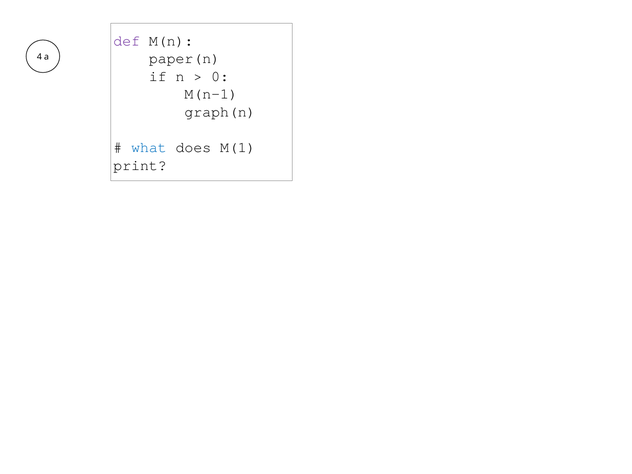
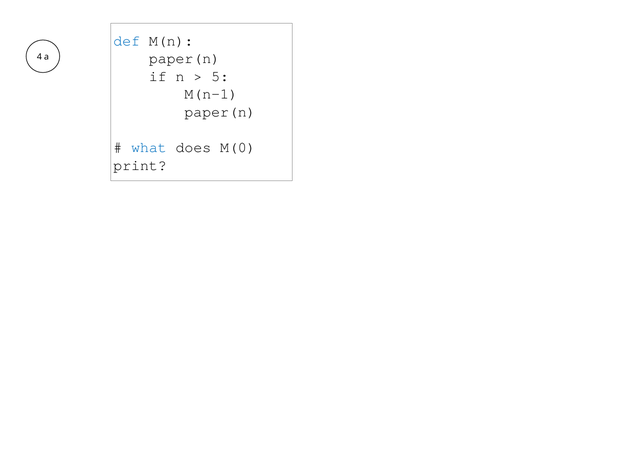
def colour: purple -> blue (127, 41)
0: 0 -> 5 (220, 76)
graph(n: graph(n -> paper(n (220, 112)
M(1: M(1 -> M(0 (238, 147)
